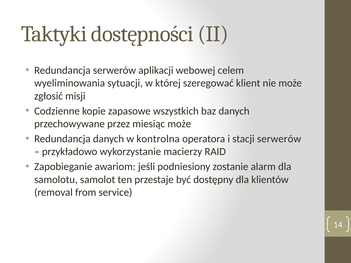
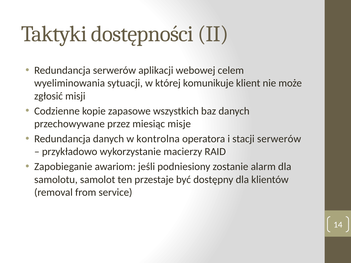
szeregować: szeregować -> komunikuje (208, 83)
miesiąc może: może -> misje (179, 124)
